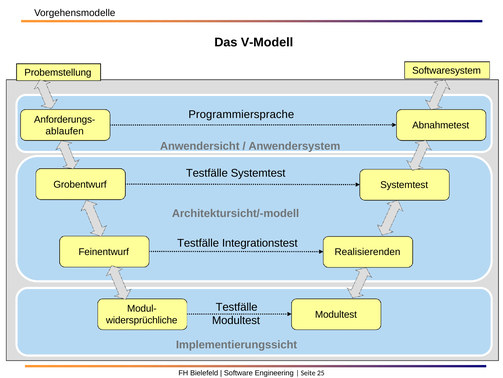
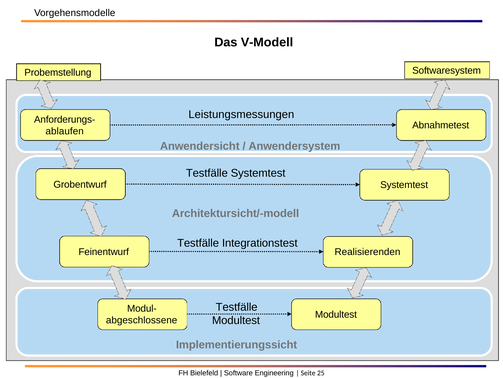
Programmiersprache: Programmiersprache -> Leistungsmessungen (241, 114)
widersprüchliche: widersprüchliche -> abgeschlossene (142, 320)
